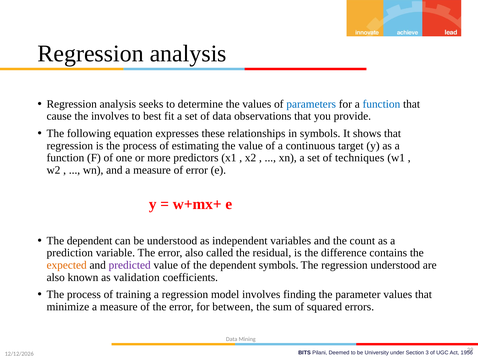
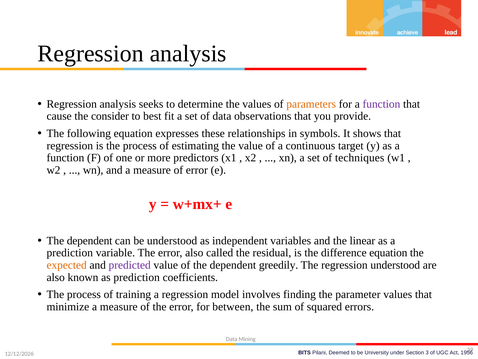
parameters colour: blue -> orange (311, 104)
function colour: blue -> purple (381, 104)
the involves: involves -> consider (110, 116)
count: count -> linear (362, 240)
difference contains: contains -> equation (388, 253)
dependent symbols: symbols -> greedily (279, 265)
as validation: validation -> prediction (137, 277)
